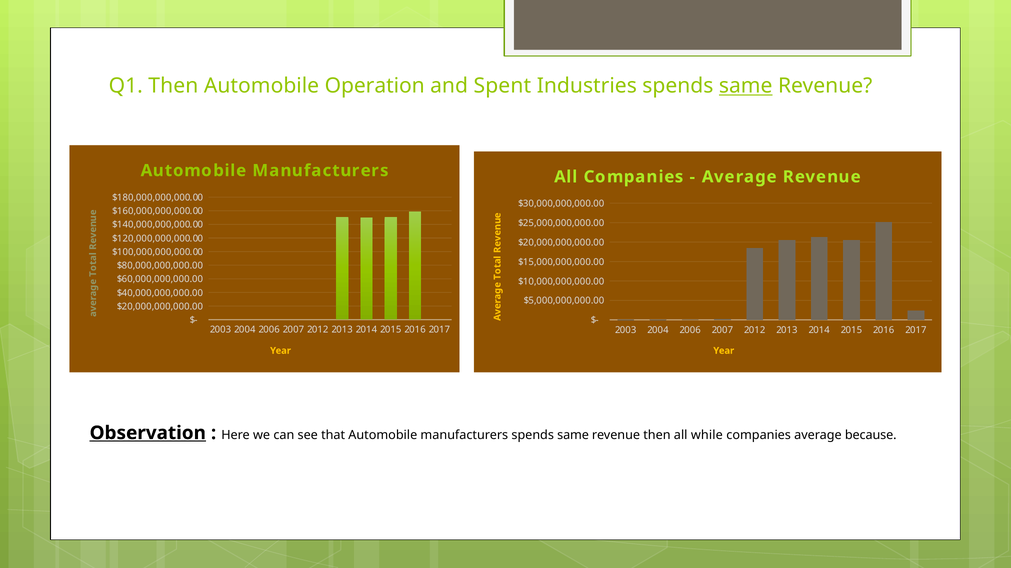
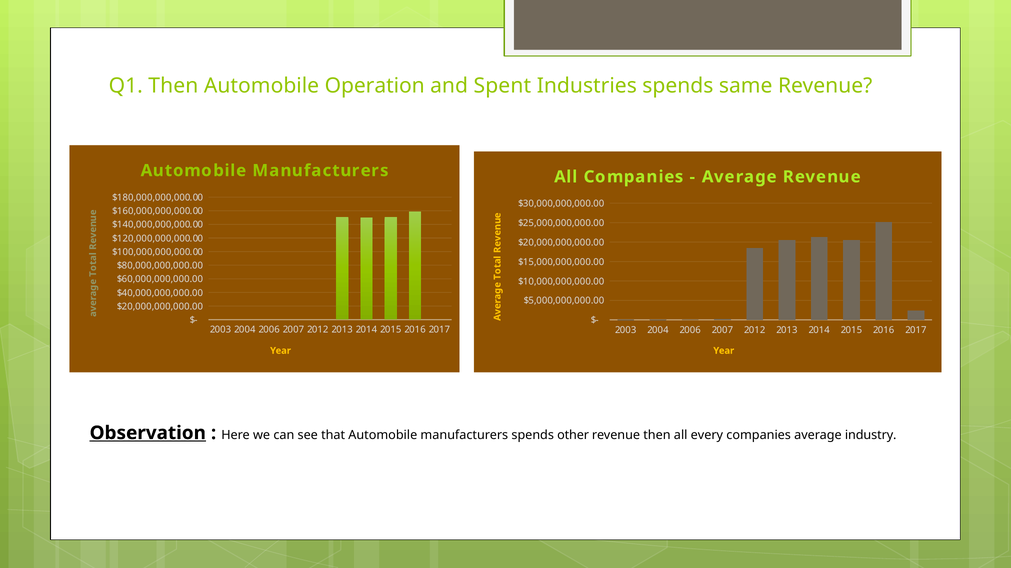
same underline: present -> none (746, 86)
manufacturers spends same: same -> other (573, 436)
while: while -> every (707, 436)
because: because -> industry (871, 436)
